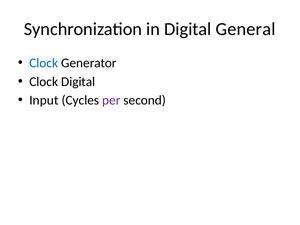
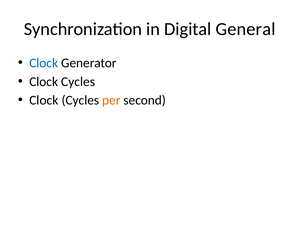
Digital: Digital -> Cycles (78, 82)
Input: Input -> Clock (44, 100)
per colour: purple -> orange (111, 100)
